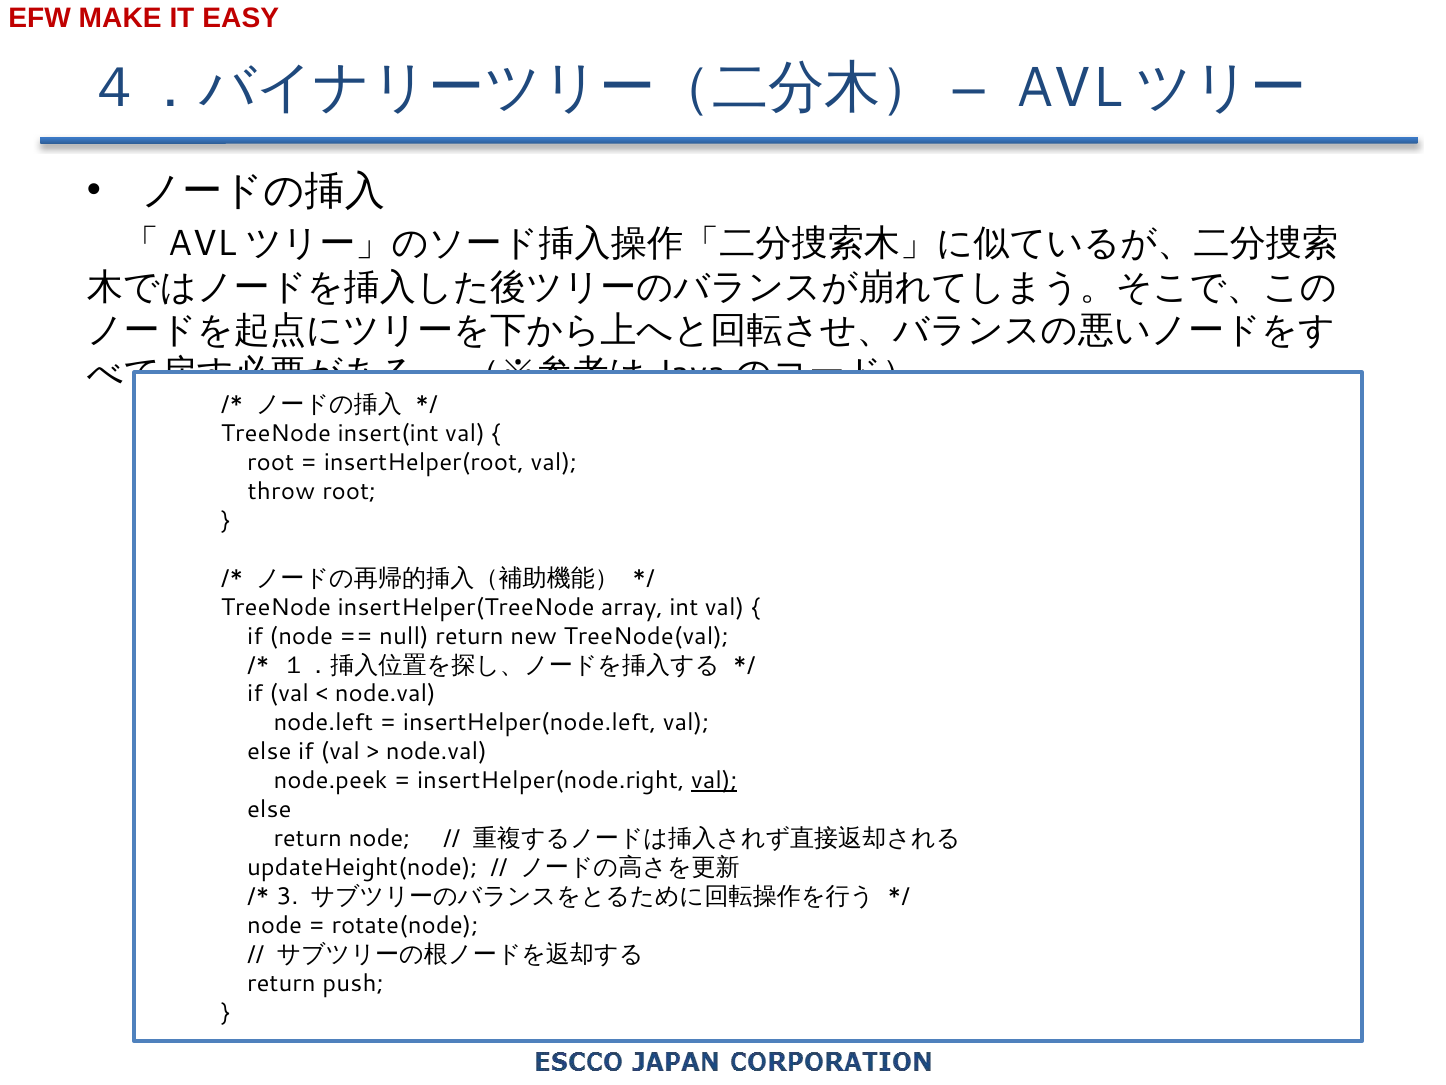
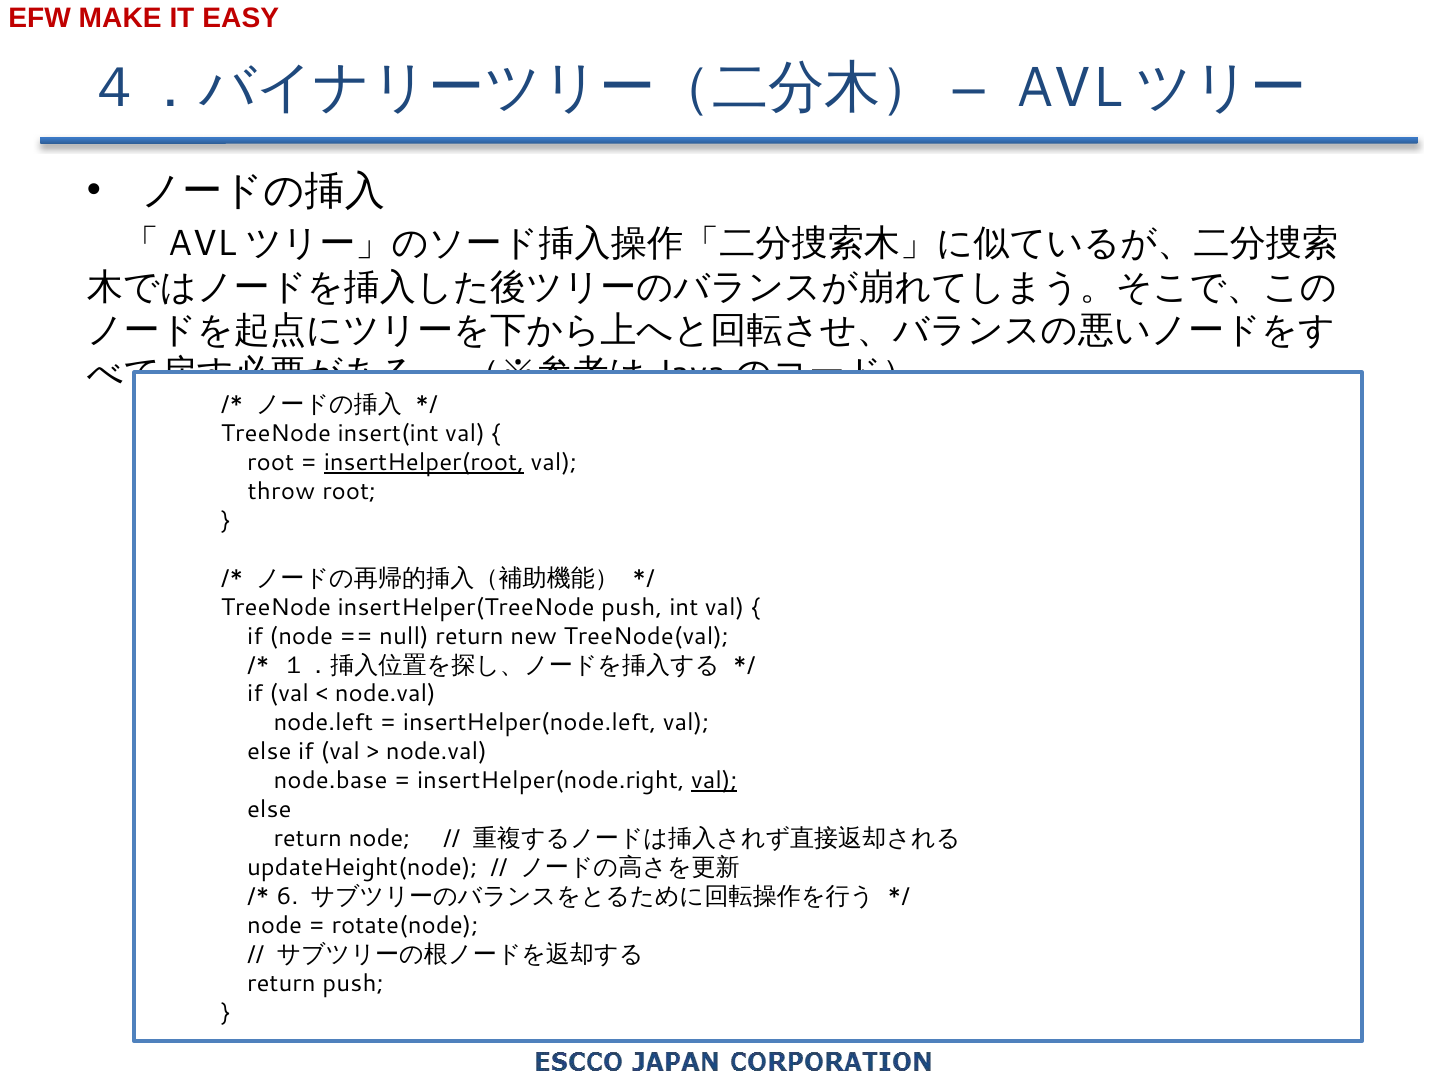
insertHelper(root underline: none -> present (424, 462)
insertHelper(TreeNode array: array -> push (632, 607)
node.peek: node.peek -> node.base (331, 780)
3: 3 -> 6 (287, 896)
